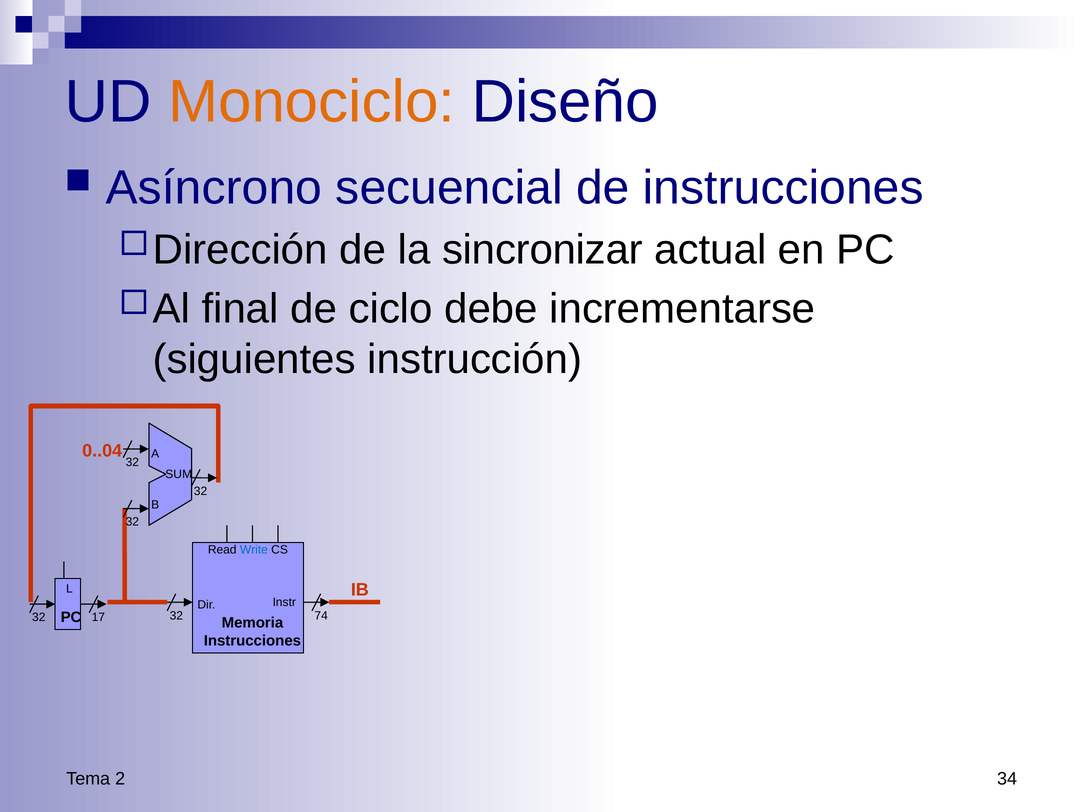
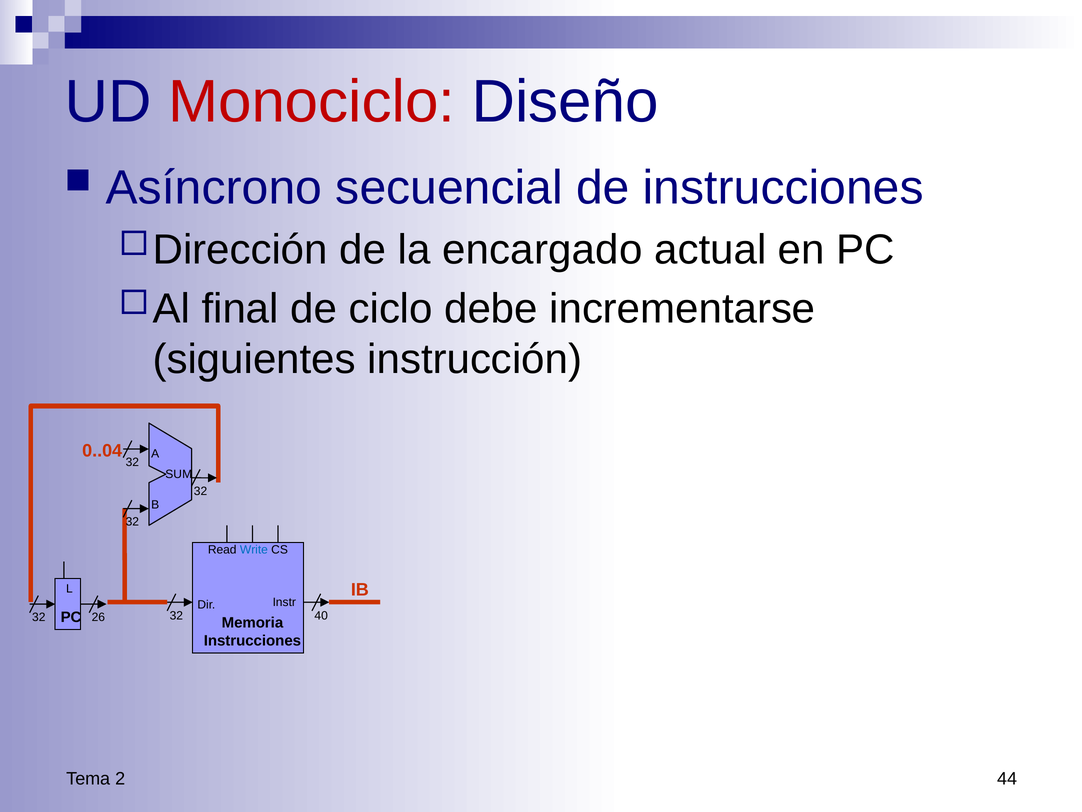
Monociclo colour: orange -> red (312, 102)
sincronizar: sincronizar -> encargado (542, 250)
74: 74 -> 40 (321, 615)
17: 17 -> 26 (98, 617)
34: 34 -> 44 (1007, 778)
